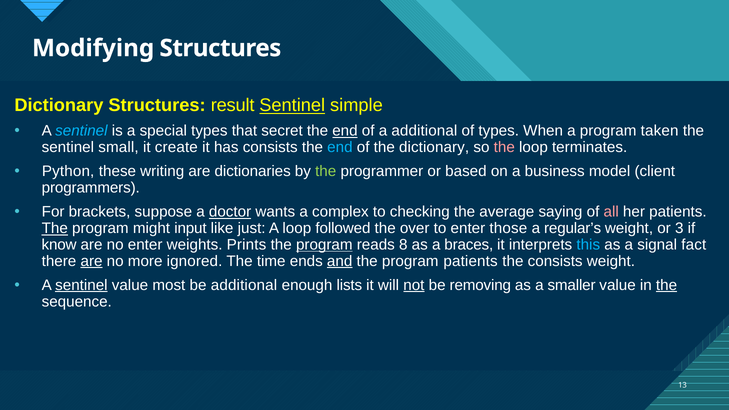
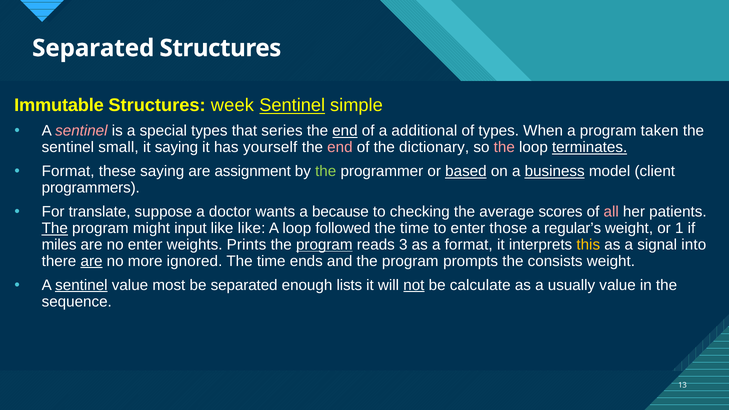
Modifying: Modifying -> Separated (93, 48)
Dictionary: Dictionary -> Immutable (59, 105)
result: result -> week (232, 105)
sentinel colour: light blue -> pink (81, 131)
secret: secret -> series (282, 131)
it create: create -> saying (176, 147)
has consists: consists -> yourself (270, 147)
end colour: light blue -> pink (340, 147)
terminates underline: none -> present (590, 147)
Python: Python -> Format (68, 171)
these writing: writing -> saying (162, 171)
dictionaries: dictionaries -> assignment (253, 171)
based underline: none -> present (466, 171)
business underline: none -> present (555, 171)
brackets: brackets -> translate (100, 212)
doctor underline: present -> none (230, 212)
complex: complex -> because (340, 212)
saying: saying -> scores (561, 212)
like just: just -> like (252, 228)
over: over -> time (415, 228)
3: 3 -> 1 (679, 228)
know: know -> miles (59, 245)
8: 8 -> 3 (403, 245)
a braces: braces -> format (469, 245)
this colour: light blue -> yellow (588, 245)
fact: fact -> into (694, 245)
and underline: present -> none (340, 261)
program patients: patients -> prompts (471, 261)
be additional: additional -> separated (244, 285)
removing: removing -> calculate (480, 285)
smaller: smaller -> usually (571, 285)
the underline: present -> none (667, 285)
